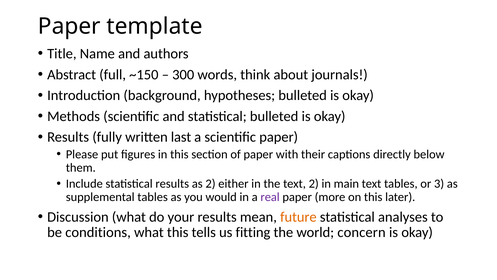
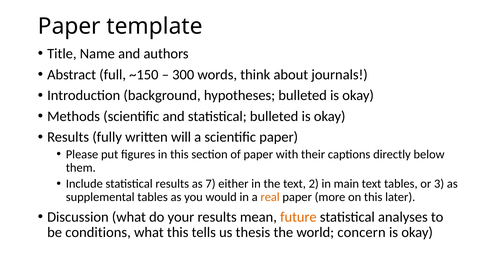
last: last -> will (181, 137)
as 2: 2 -> 7 (211, 183)
real colour: purple -> orange (270, 197)
fitting: fitting -> thesis (253, 232)
